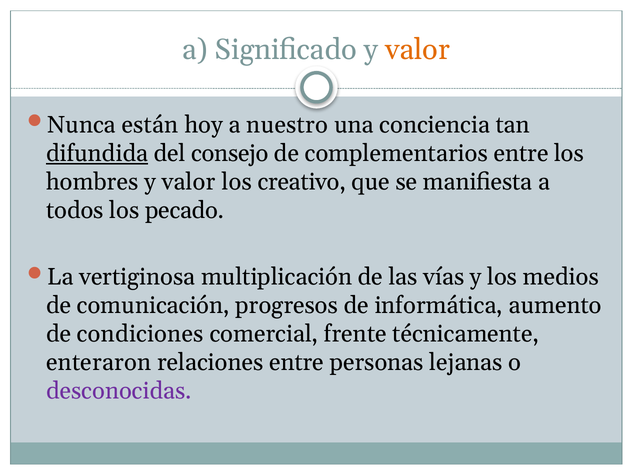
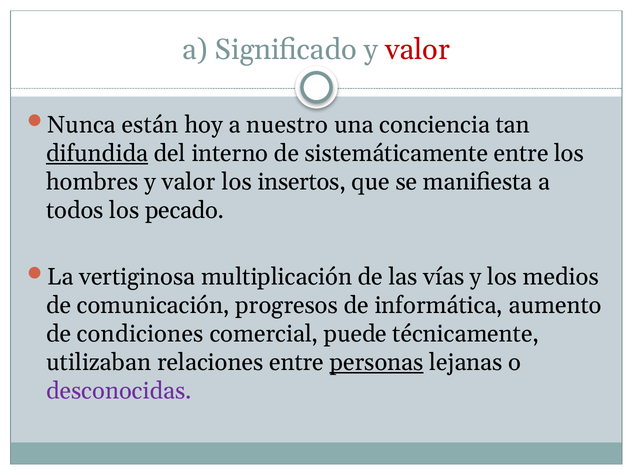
valor colour: orange -> red (418, 50)
consejo: consejo -> interno (230, 153)
complementarios: complementarios -> sistemáticamente (396, 153)
creativo: creativo -> insertos (302, 182)
frente: frente -> puede (355, 334)
enteraron: enteraron -> utilizaban (99, 362)
personas underline: none -> present (377, 362)
